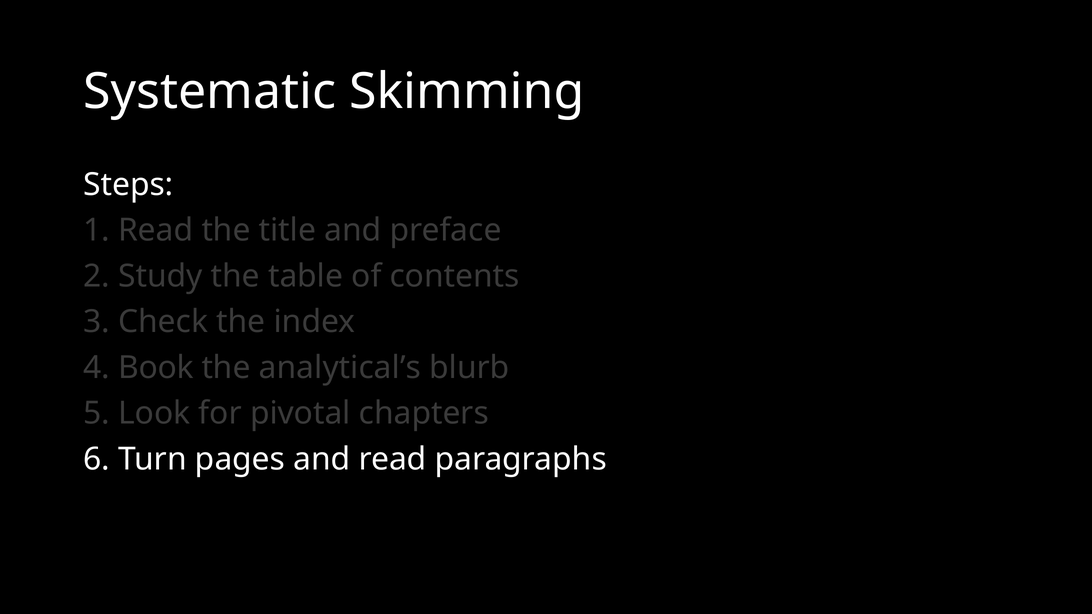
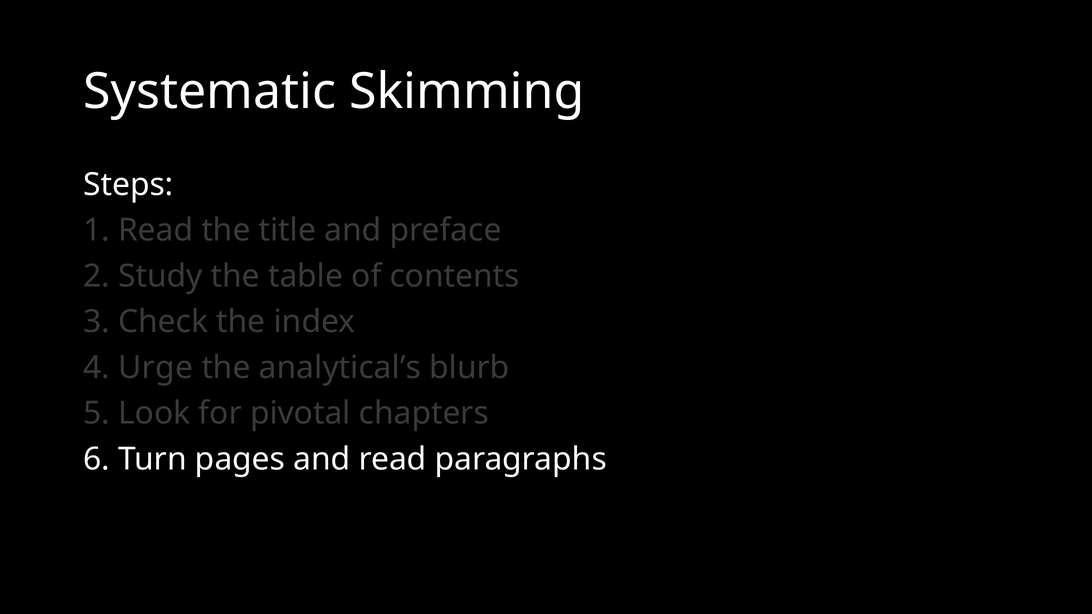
Book: Book -> Urge (156, 368)
